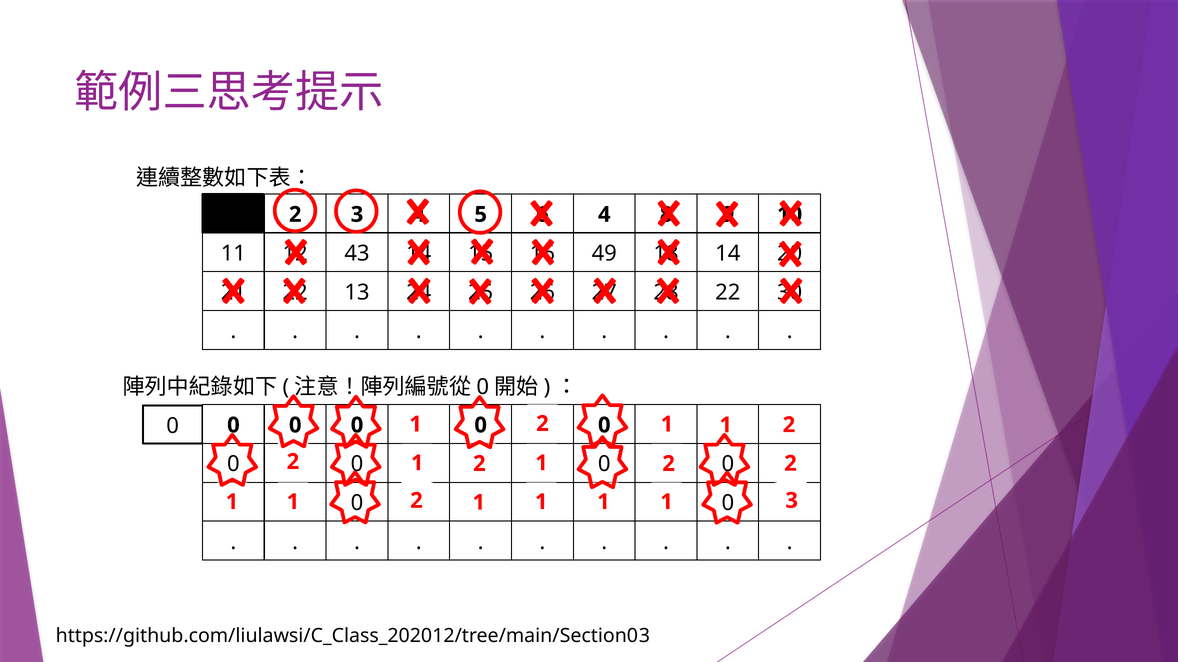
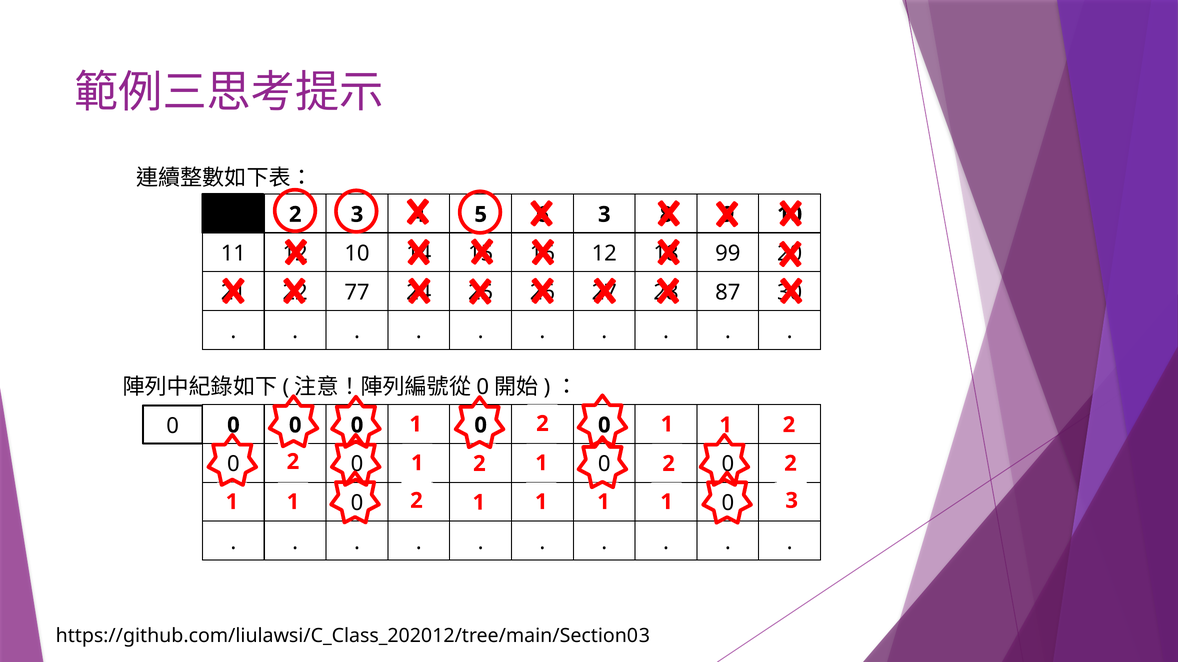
4: 4 -> 3 (604, 215)
43: 43 -> 10 (357, 254)
49: 49 -> 12 (604, 254)
14: 14 -> 99 (728, 254)
13: 13 -> 77 (357, 293)
22: 22 -> 87 (728, 293)
